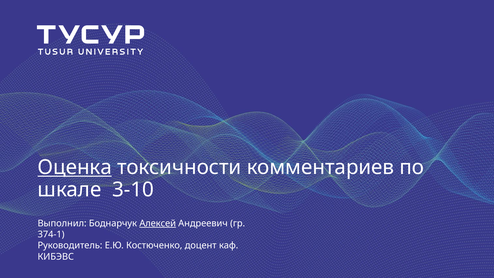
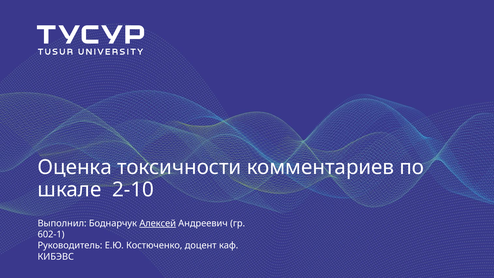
Оценка underline: present -> none (75, 167)
3-10: 3-10 -> 2-10 (133, 189)
374-1: 374-1 -> 602-1 (51, 234)
